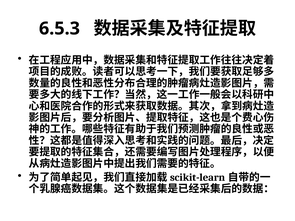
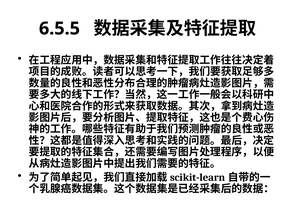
6.5.3: 6.5.3 -> 6.5.5 (59, 29)
